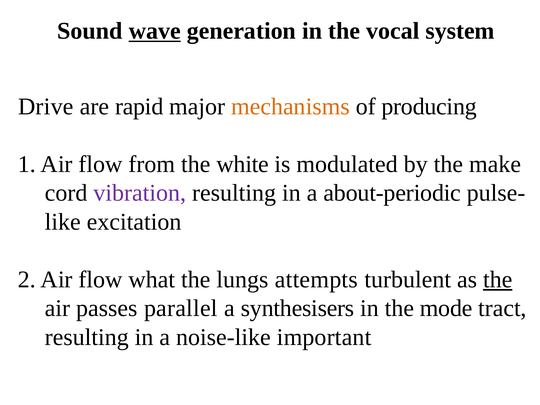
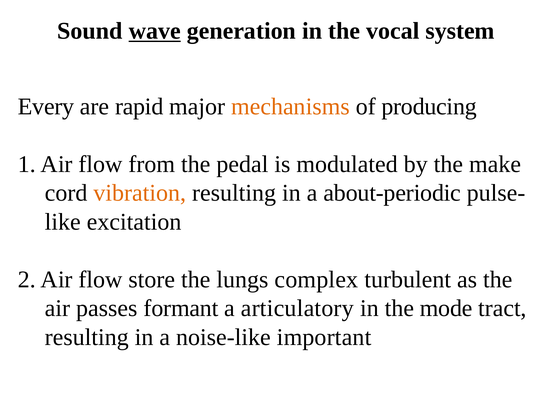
Drive: Drive -> Every (46, 107)
white: white -> pedal (243, 164)
vibration colour: purple -> orange (140, 193)
what: what -> store (152, 279)
attempts: attempts -> complex (316, 279)
the underline: present -> none (498, 279)
parallel: parallel -> formant (181, 308)
synthesisers: synthesisers -> articulatory (297, 308)
